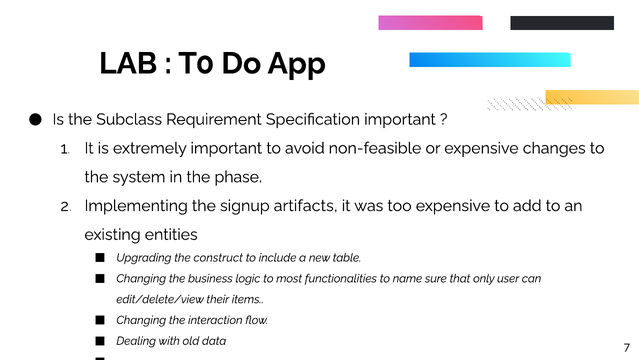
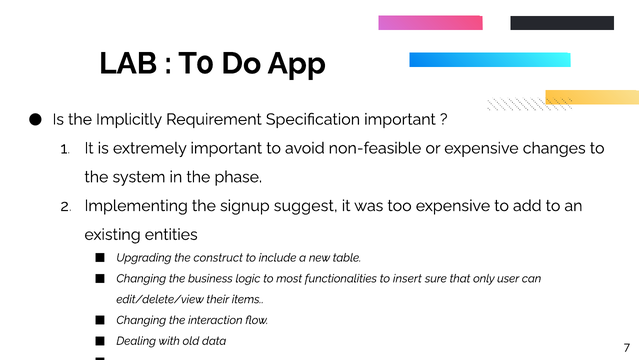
Subclass: Subclass -> Implicitly (129, 119)
artifacts: artifacts -> suggest (306, 205)
name: name -> insert (407, 278)
